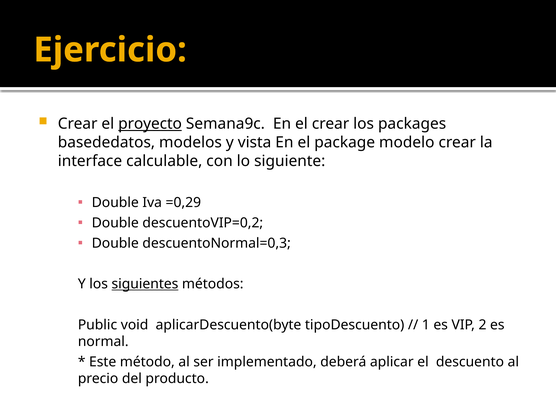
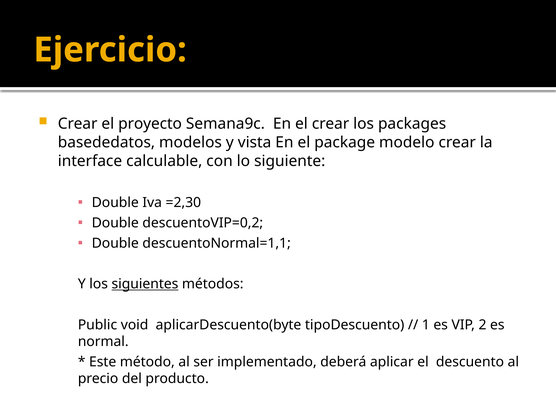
proyecto underline: present -> none (150, 124)
=0,29: =0,29 -> =2,30 (183, 203)
descuentoNormal=0,3: descuentoNormal=0,3 -> descuentoNormal=1,1 (217, 243)
